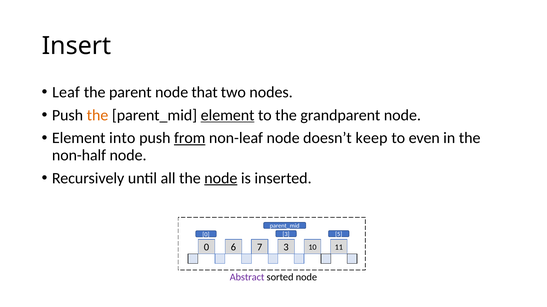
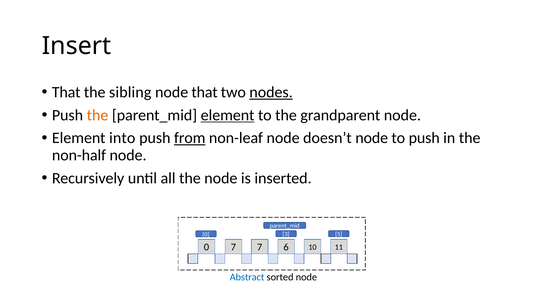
Leaf: Leaf -> That (66, 92)
parent: parent -> sibling (130, 92)
nodes underline: none -> present (271, 92)
doesn’t keep: keep -> node (372, 138)
to even: even -> push (424, 138)
node underline: present -> none (221, 179)
0 6: 6 -> 7 (233, 248)
7 3: 3 -> 6 (286, 248)
Abstract colour: purple -> blue (247, 278)
